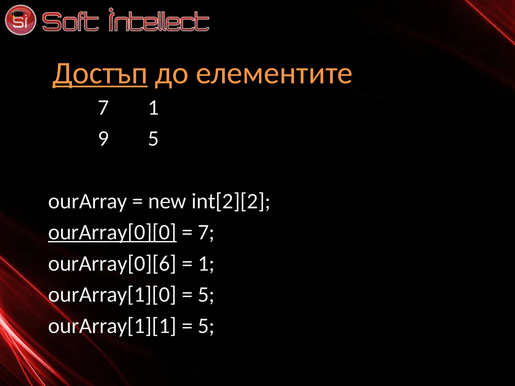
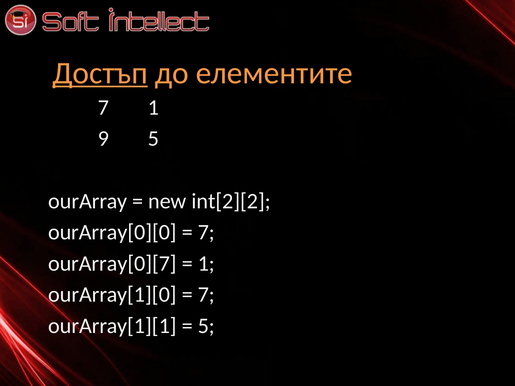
ourArray[0][0 underline: present -> none (112, 232)
ourArray[0][6: ourArray[0][6 -> ourArray[0][7 (112, 264)
5: 5 -> 7 (206, 295)
